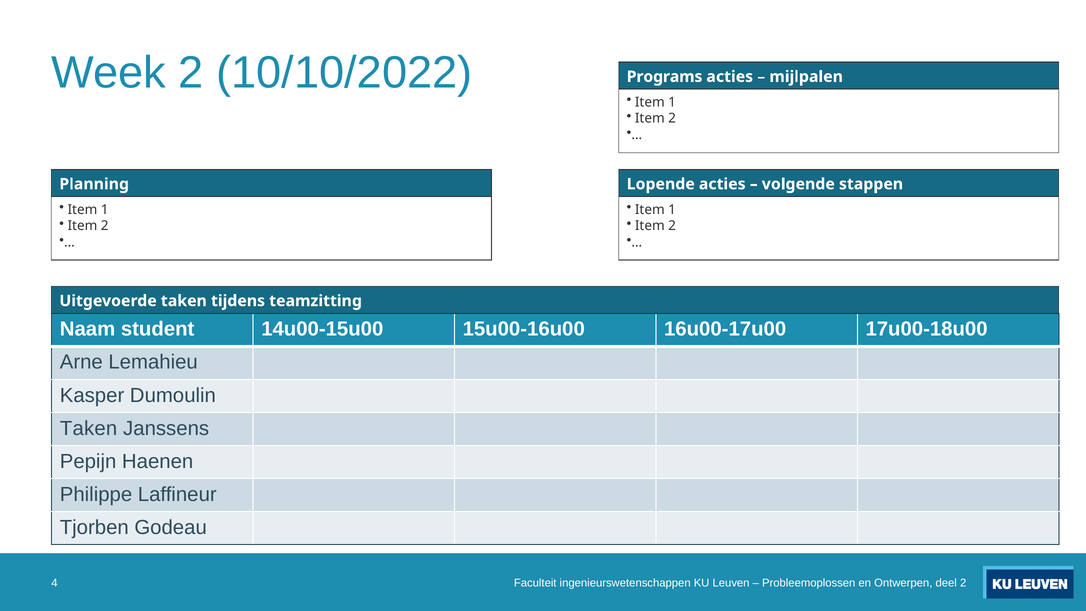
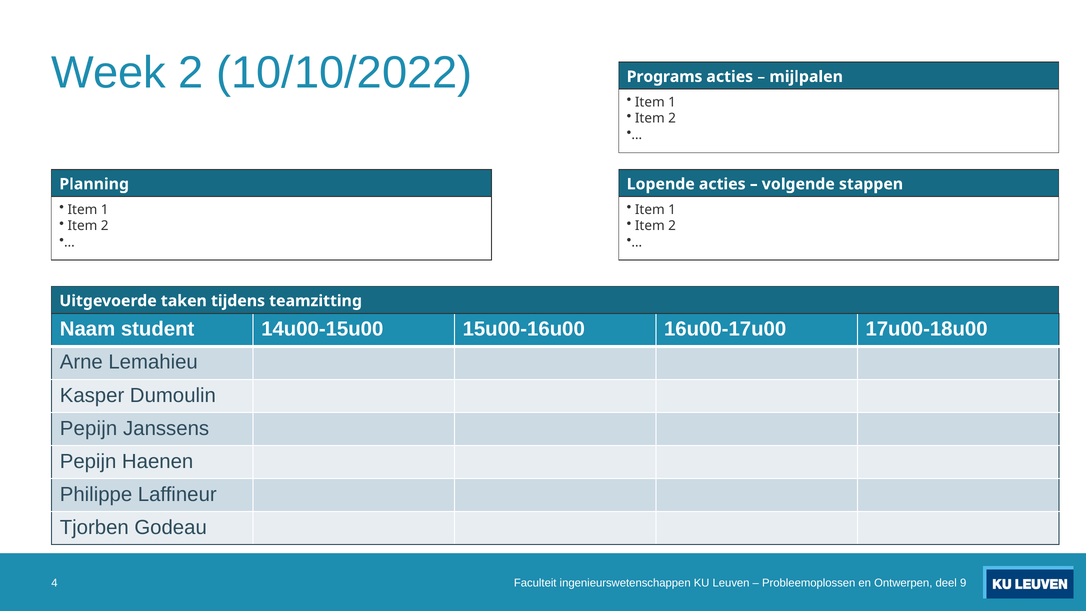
Taken: Taken -> Pepijn (89, 428)
deel 2: 2 -> 9 (963, 583)
